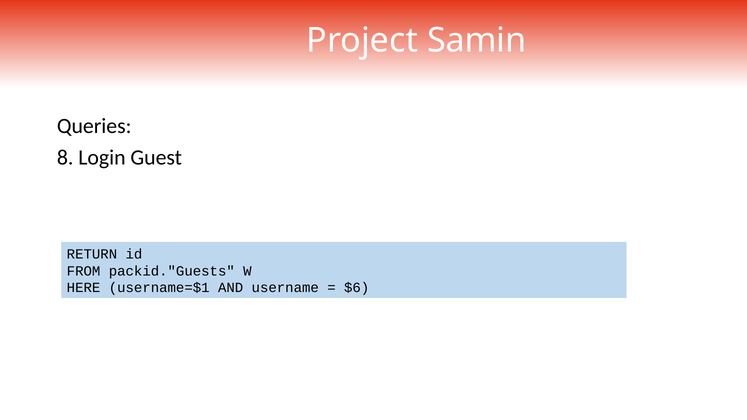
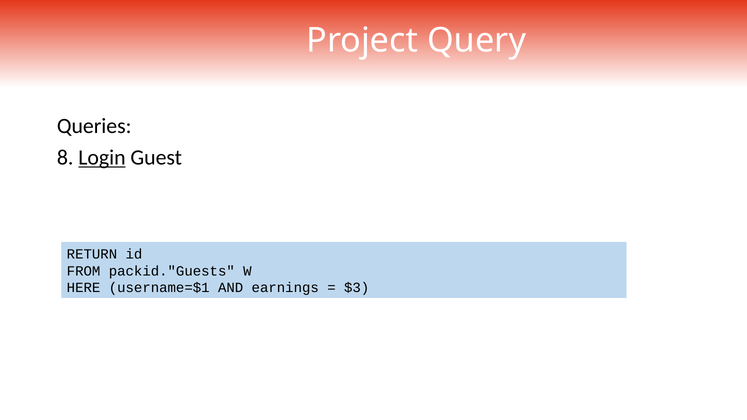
Samin: Samin -> Query (477, 40)
Login underline: none -> present (102, 158)
username: username -> earnings (285, 288)
$6: $6 -> $3 (357, 288)
